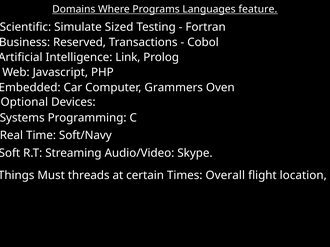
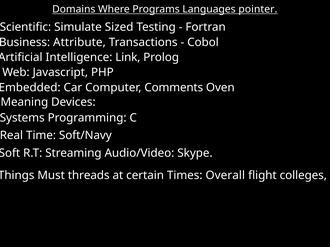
feature: feature -> pointer (258, 9)
Reserved: Reserved -> Attribute (79, 42)
Grammers: Grammers -> Comments (174, 88)
Optional: Optional -> Meaning (24, 102)
location: location -> colleges (303, 176)
